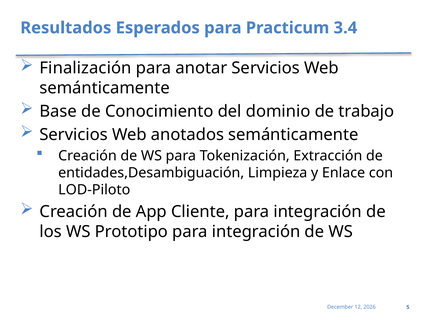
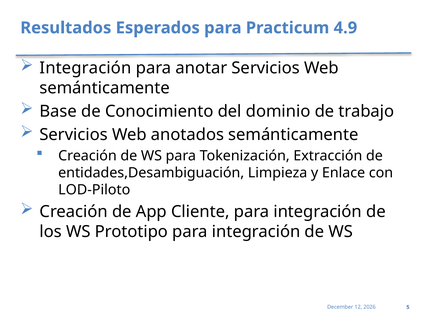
3.4: 3.4 -> 4.9 (345, 28)
Finalización: Finalización -> Integración (86, 68)
